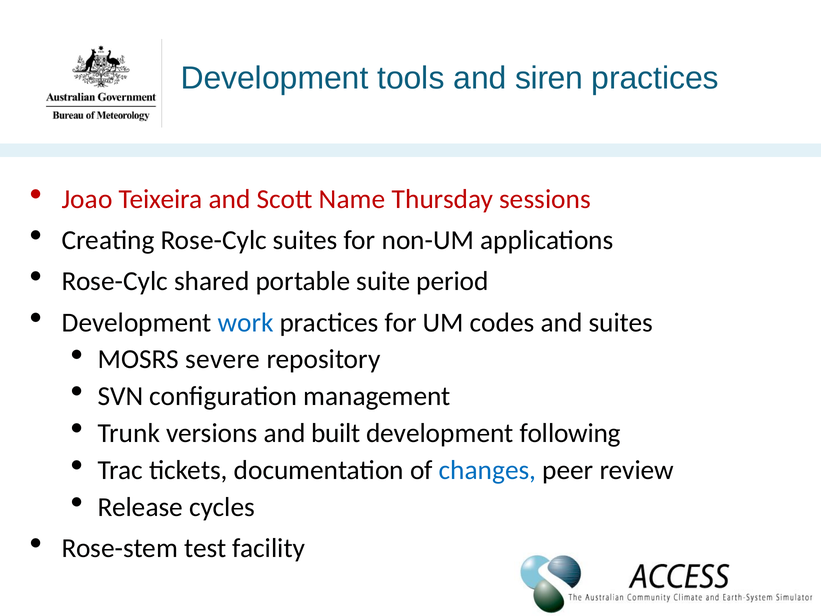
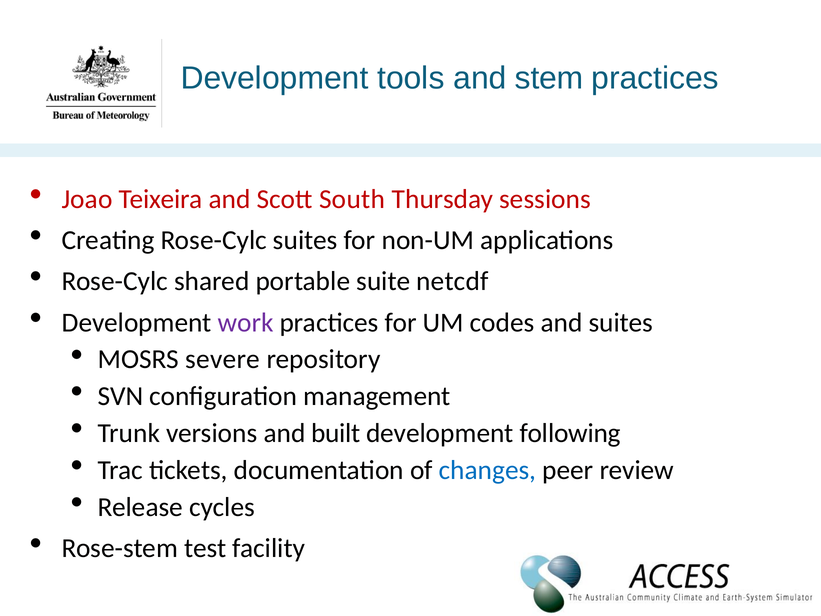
siren: siren -> stem (549, 78)
Name: Name -> South (352, 199)
period: period -> netcdf (452, 281)
work colour: blue -> purple (246, 322)
